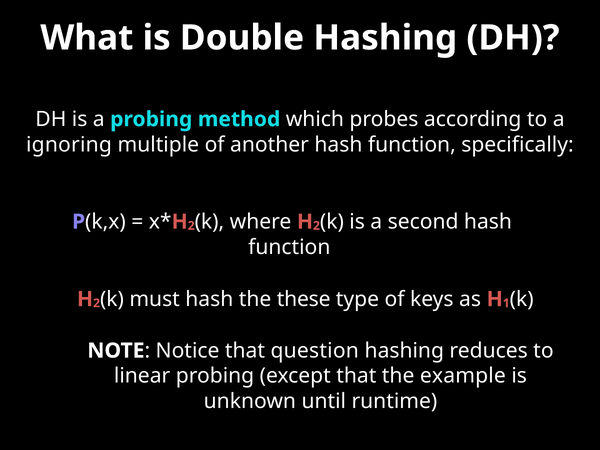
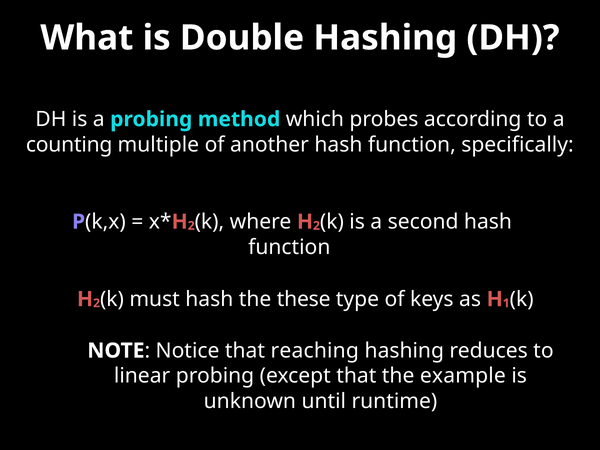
ignoring: ignoring -> counting (69, 145)
question: question -> reaching (315, 351)
